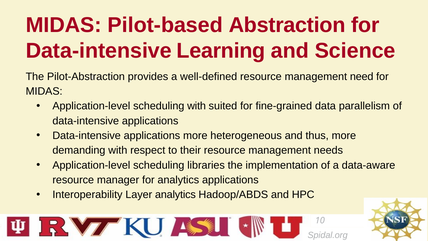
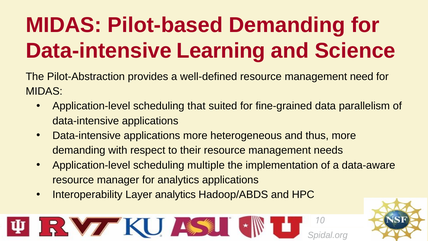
Pilot-based Abstraction: Abstraction -> Demanding (287, 25)
scheduling with: with -> that (196, 106)
libraries: libraries -> multiple (206, 165)
